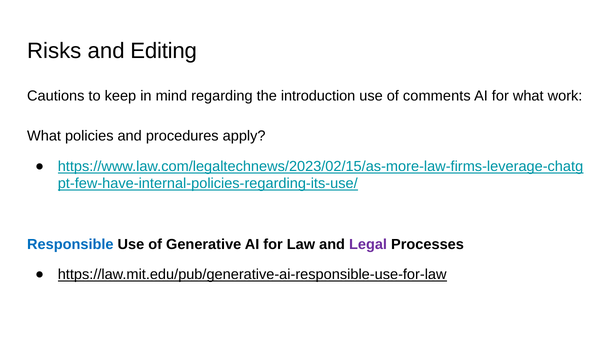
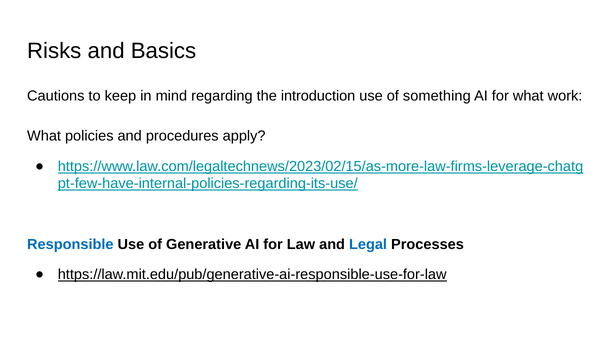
Editing: Editing -> Basics (163, 51)
comments: comments -> something (437, 96)
Legal colour: purple -> blue (368, 244)
